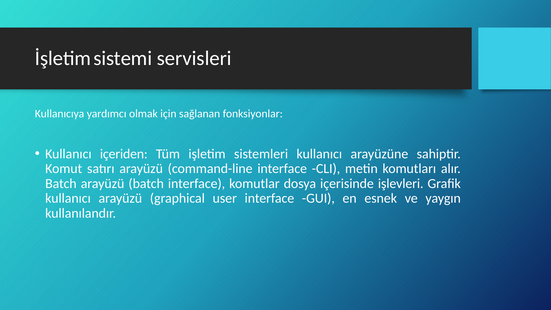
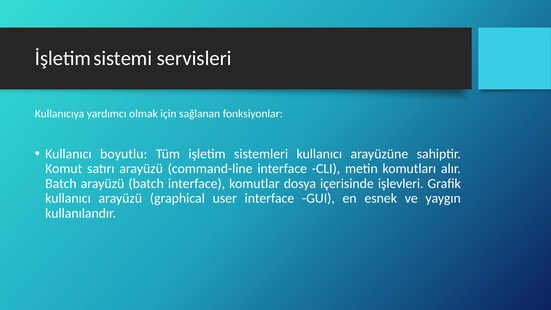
içeriden: içeriden -> boyutlu (124, 154)
